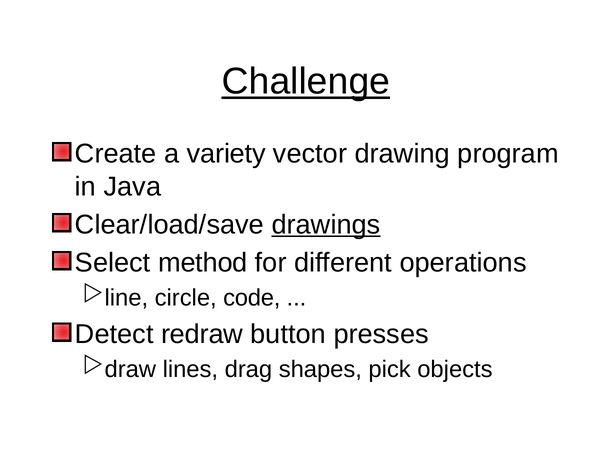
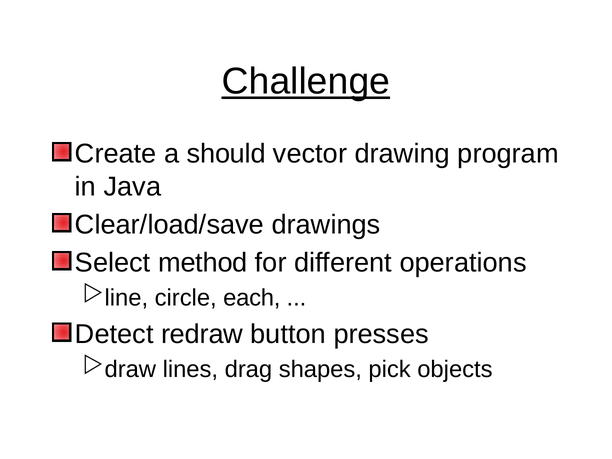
variety: variety -> should (226, 154)
drawings underline: present -> none (326, 225)
code: code -> each (252, 298)
